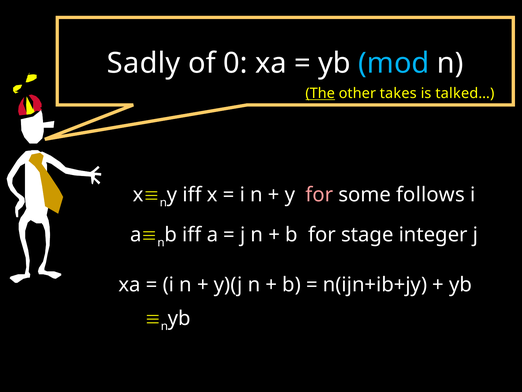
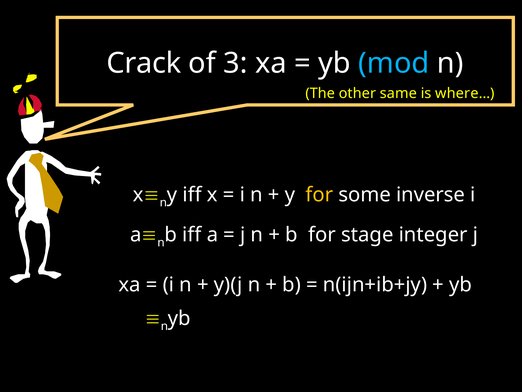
Sadly: Sadly -> Crack (144, 63)
0: 0 -> 3 (235, 63)
The underline: present -> none (320, 93)
takes: takes -> same (398, 93)
talked…: talked… -> where… (465, 93)
for colour: pink -> yellow (319, 194)
follows: follows -> inverse (431, 194)
